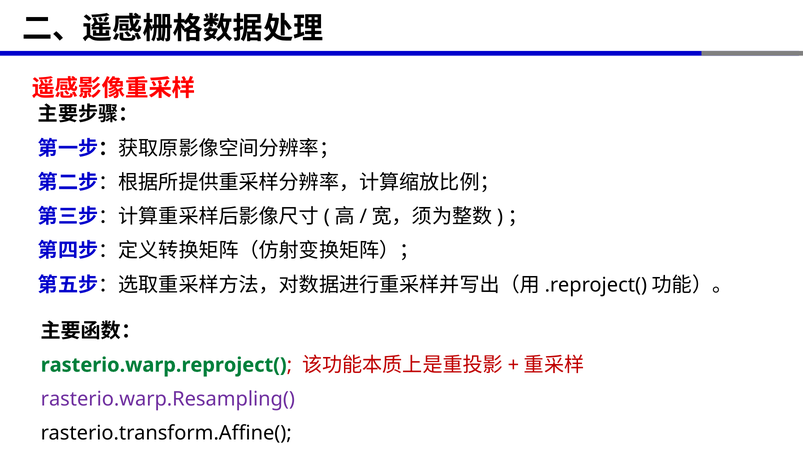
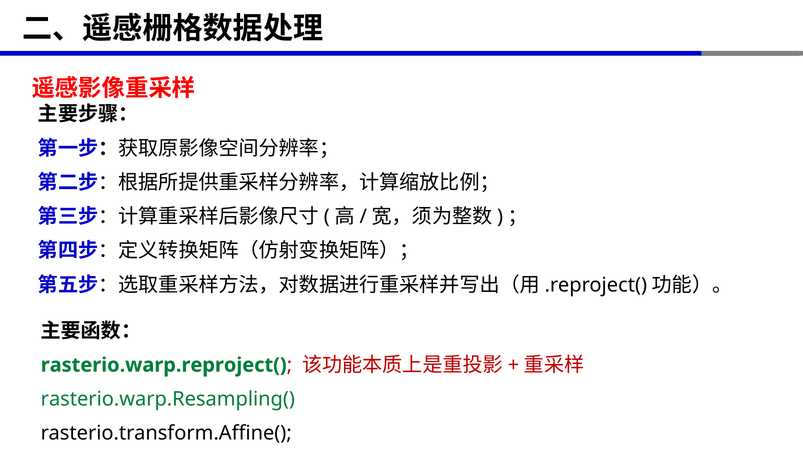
rasterio.warp.Resampling( colour: purple -> green (168, 399)
